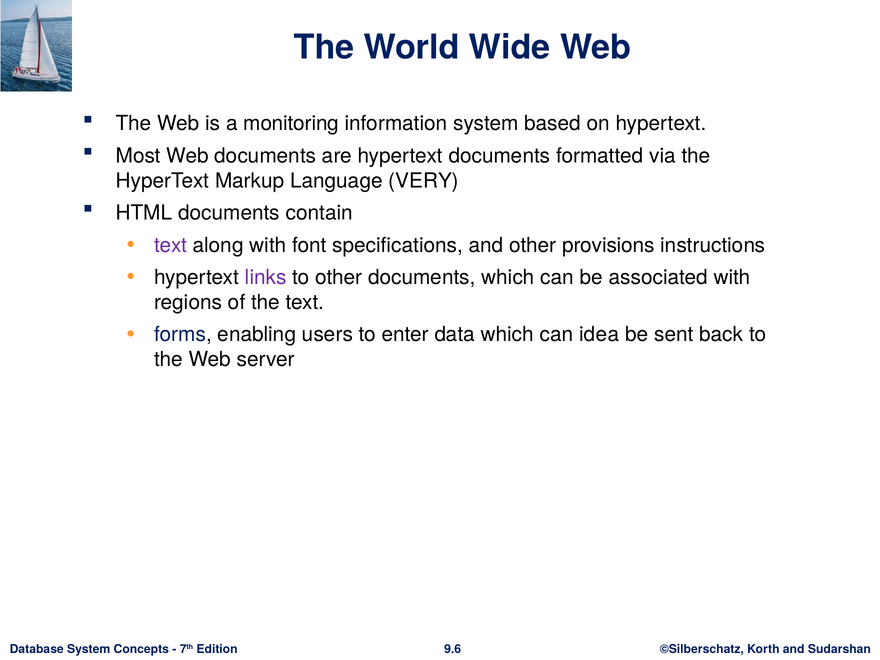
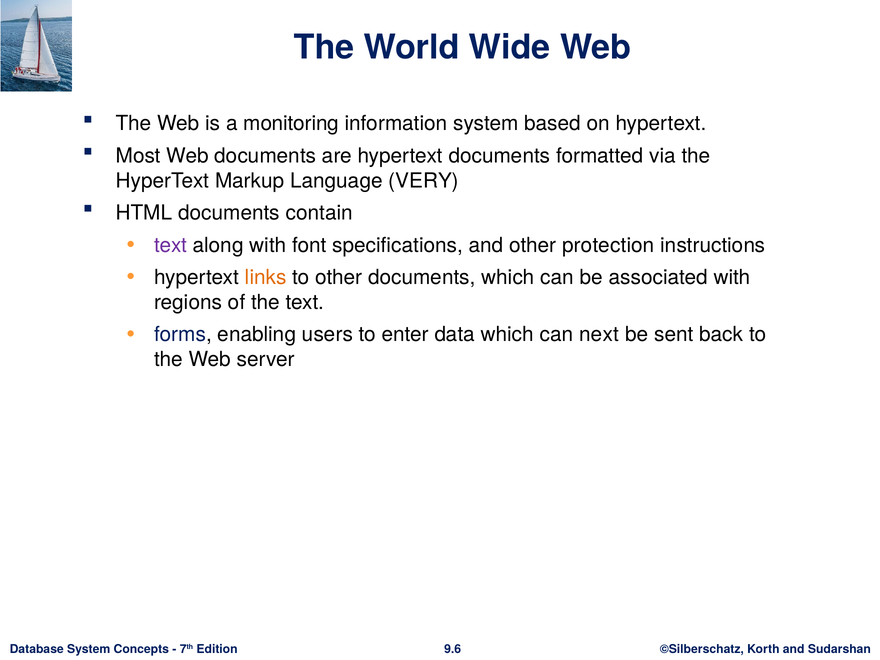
provisions: provisions -> protection (608, 245)
links colour: purple -> orange (266, 277)
idea: idea -> next (599, 335)
